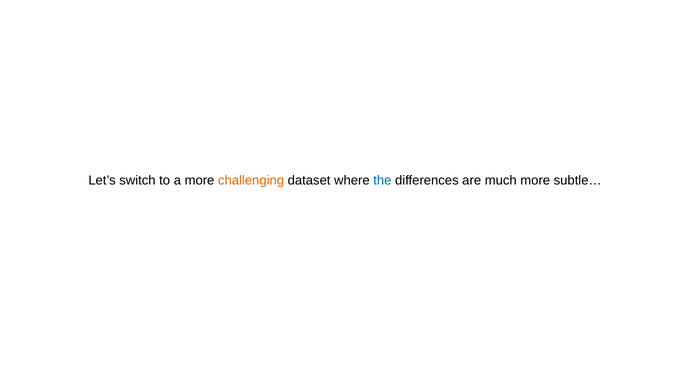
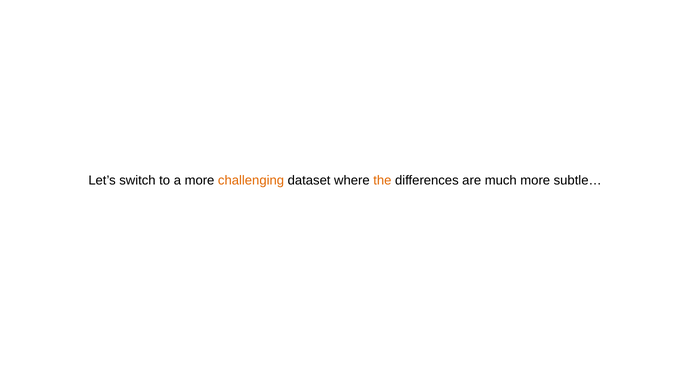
the colour: blue -> orange (382, 180)
